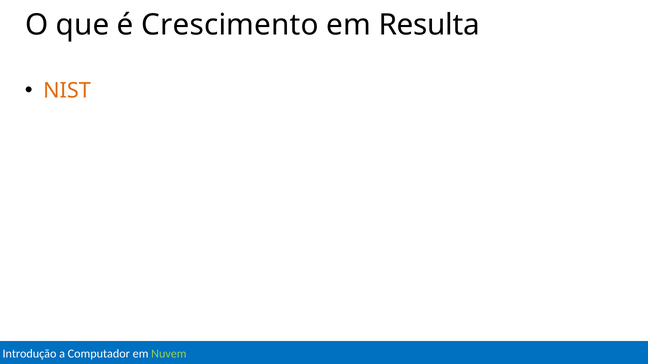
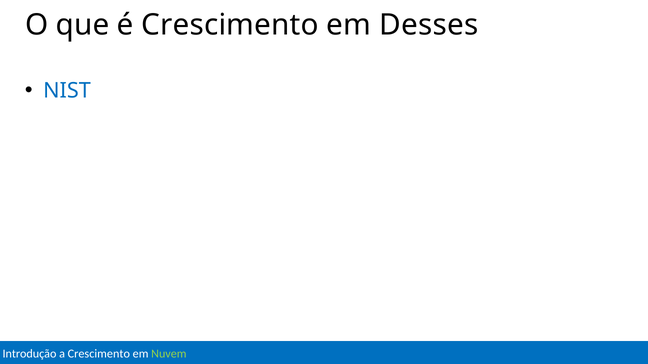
Resulta: Resulta -> Desses (429, 25)
NIST colour: orange -> blue (67, 91)
Computador: Computador -> Crescimento (99, 354)
